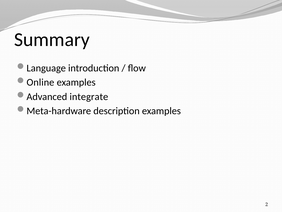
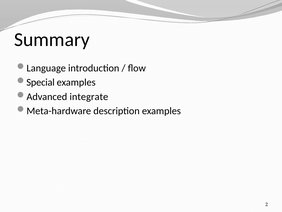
Online: Online -> Special (41, 82)
